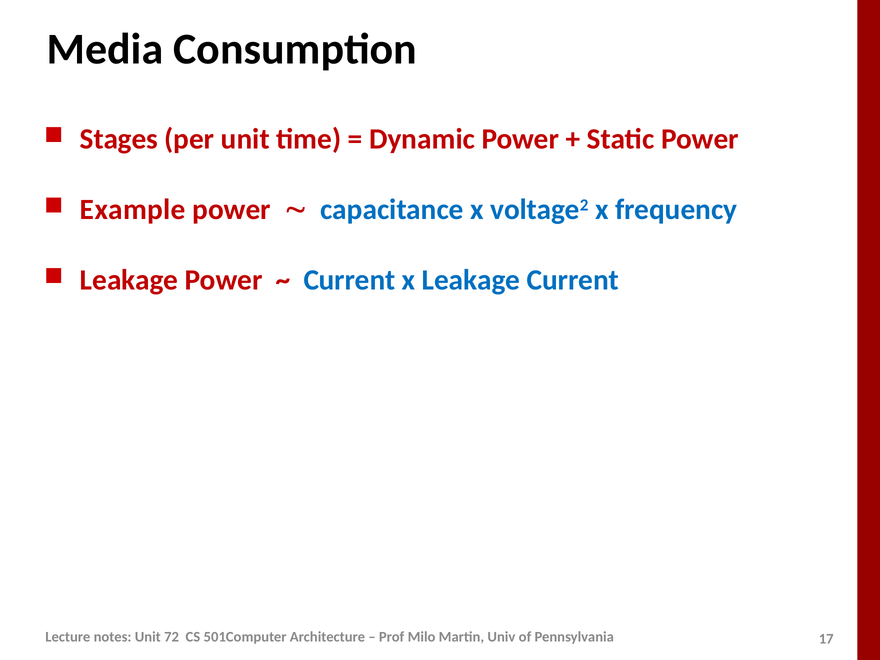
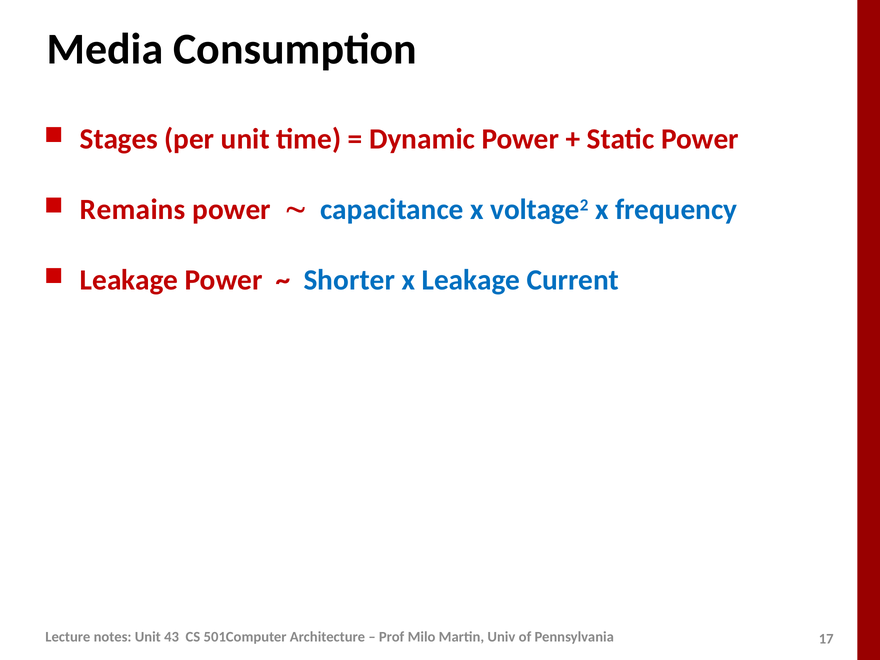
Example: Example -> Remains (133, 210)
Current: Current -> Shorter (349, 280)
72: 72 -> 43 (172, 637)
